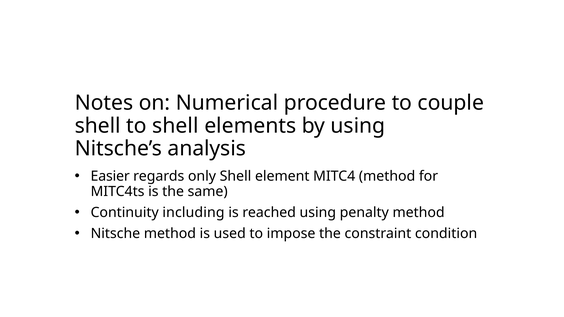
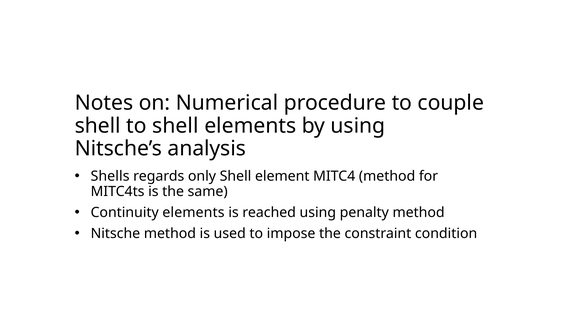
Easier: Easier -> Shells (110, 176)
Continuity including: including -> elements (193, 213)
